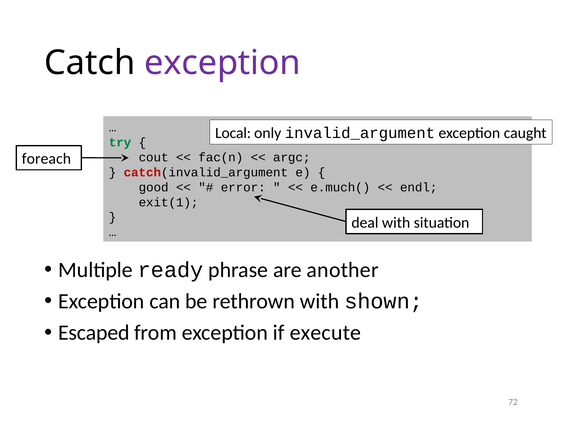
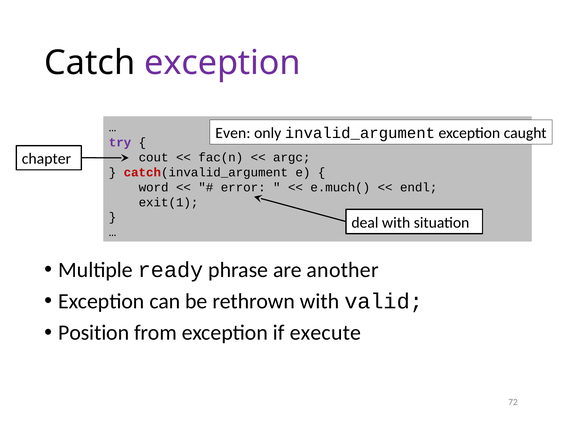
Local: Local -> Even (233, 133)
try colour: green -> purple (120, 143)
foreach: foreach -> chapter (46, 159)
good: good -> word (154, 187)
shown: shown -> valid (384, 302)
Escaped: Escaped -> Position (94, 333)
